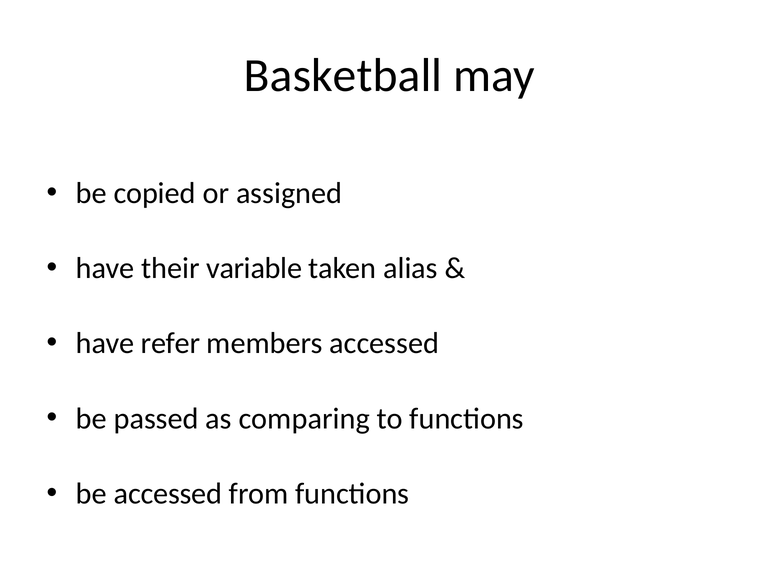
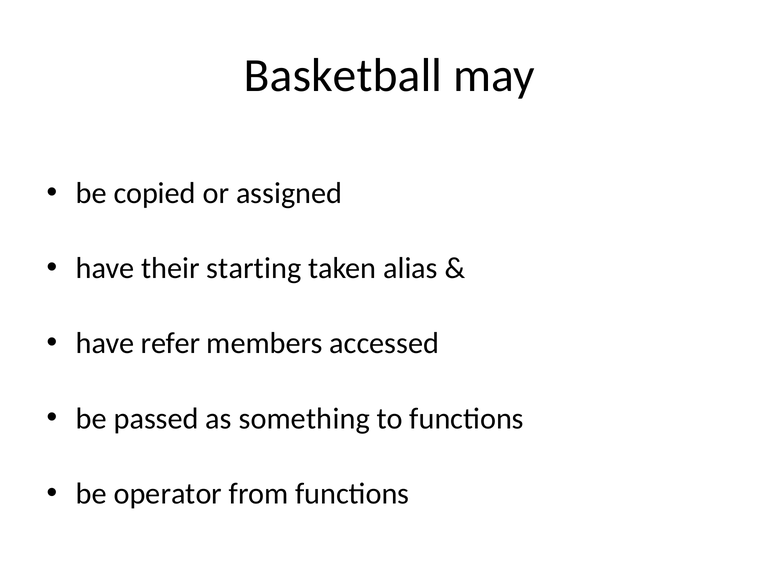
variable: variable -> starting (254, 268)
comparing: comparing -> something (304, 419)
be accessed: accessed -> operator (168, 494)
